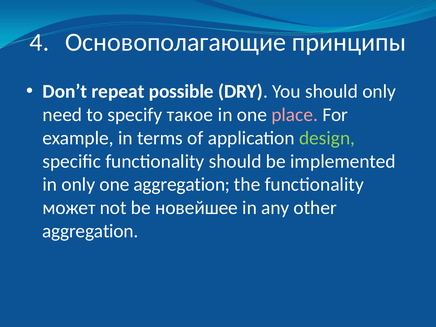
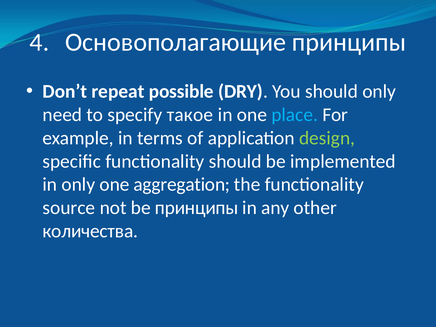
place colour: pink -> light blue (295, 115)
может: может -> source (69, 208)
be новейшее: новейшее -> принципы (197, 208)
aggregation: aggregation -> количества (90, 231)
